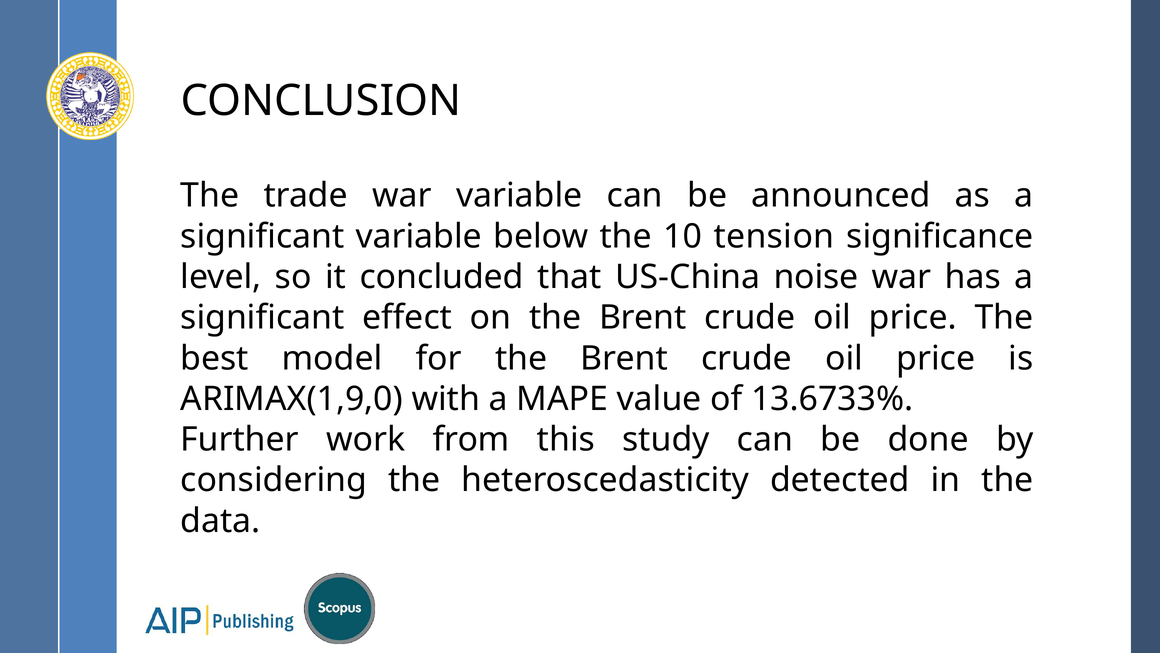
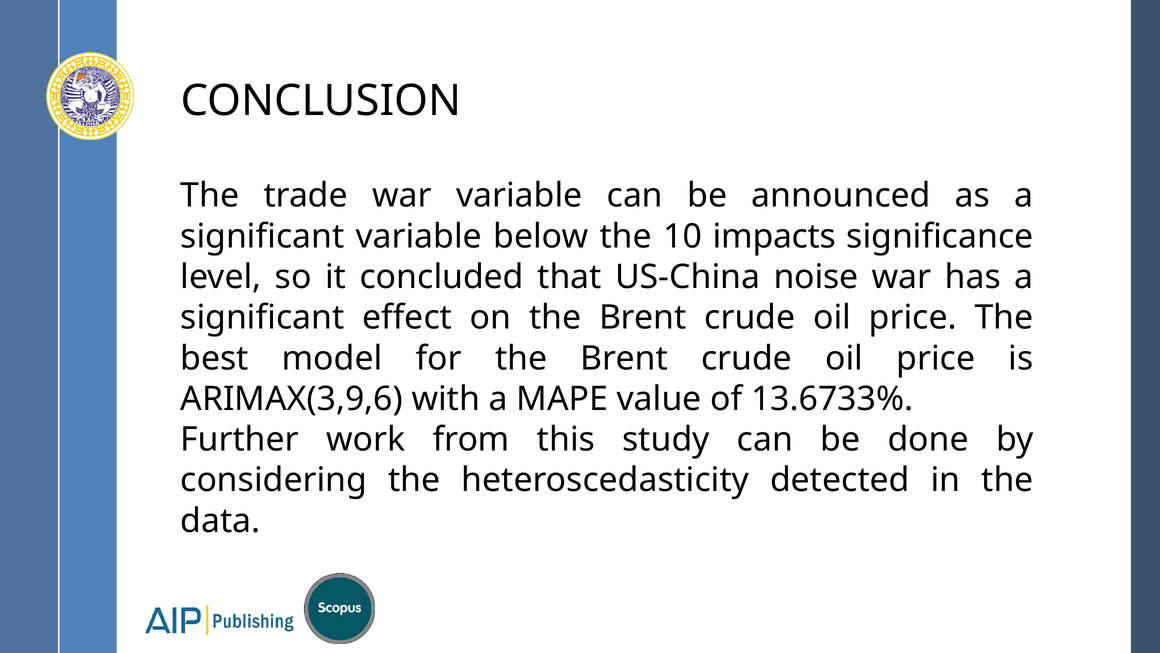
tension: tension -> impacts (774, 236)
ARIMAX(1,9,0: ARIMAX(1,9,0 -> ARIMAX(3,9,6 (292, 399)
